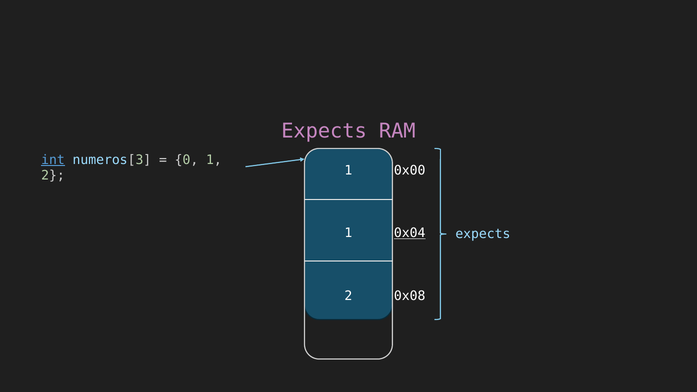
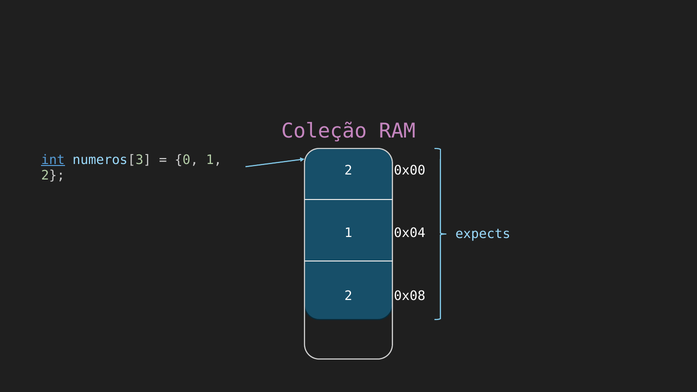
Expects: Expects -> Coleção (324, 131)
2 1: 1 -> 2 (348, 170)
0x04 underline: present -> none (410, 233)
